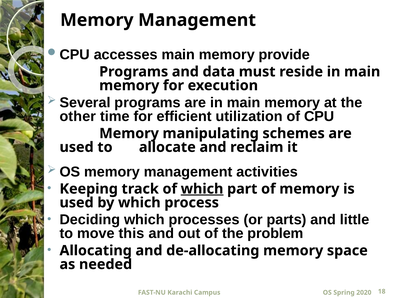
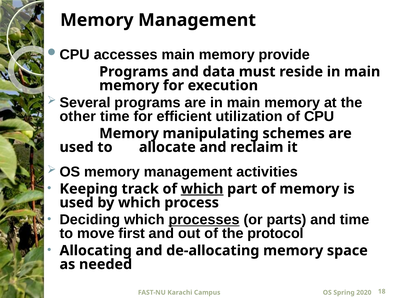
processes underline: none -> present (204, 220)
and little: little -> time (355, 220)
this: this -> first (132, 233)
problem: problem -> protocol (275, 233)
